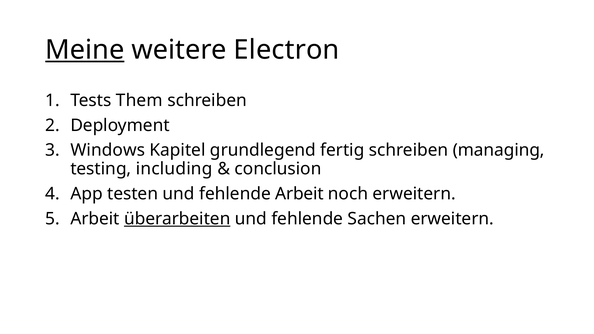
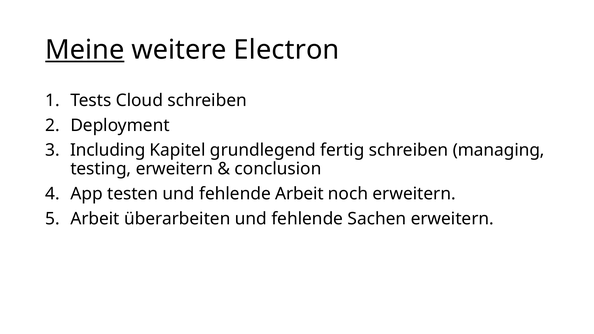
Them: Them -> Cloud (139, 100)
Windows: Windows -> Including (108, 150)
testing including: including -> erweitern (174, 169)
überarbeiten underline: present -> none (177, 219)
